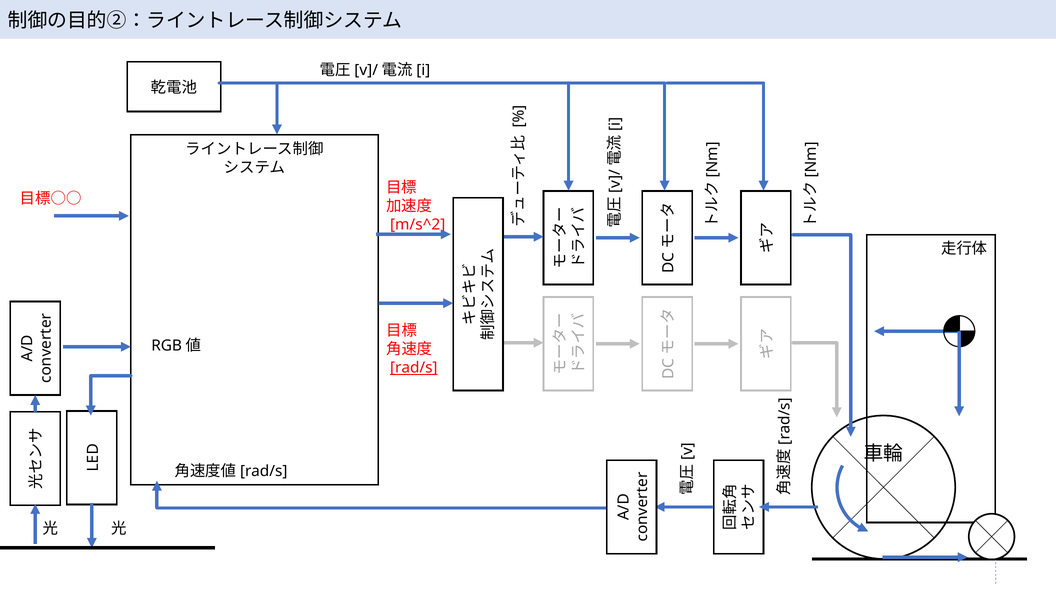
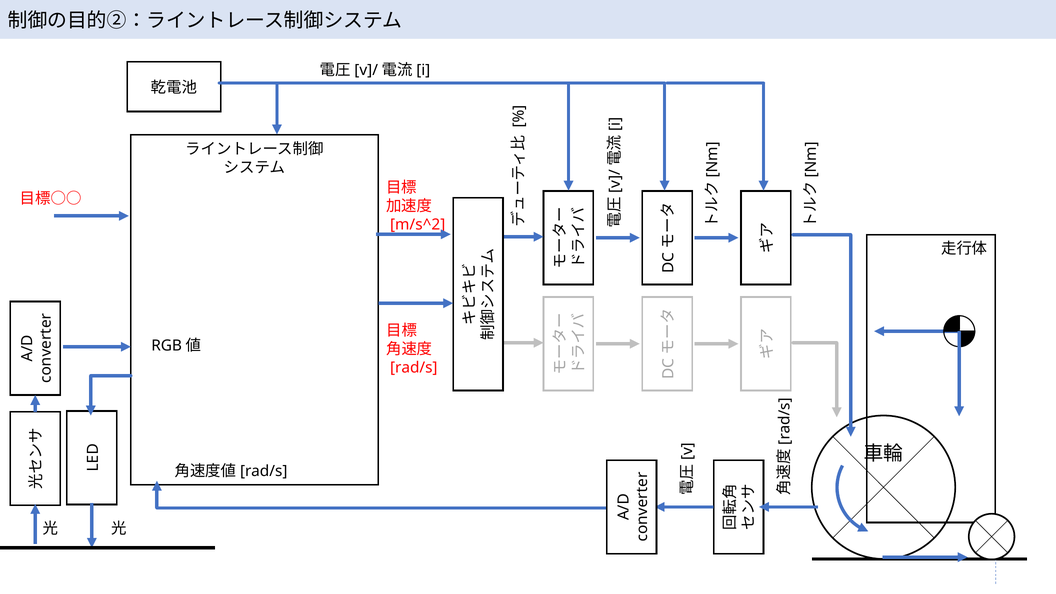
rad/s underline: present -> none (414, 368)
